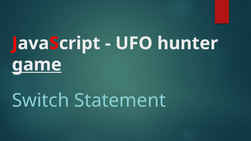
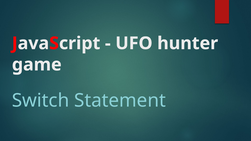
game underline: present -> none (37, 65)
